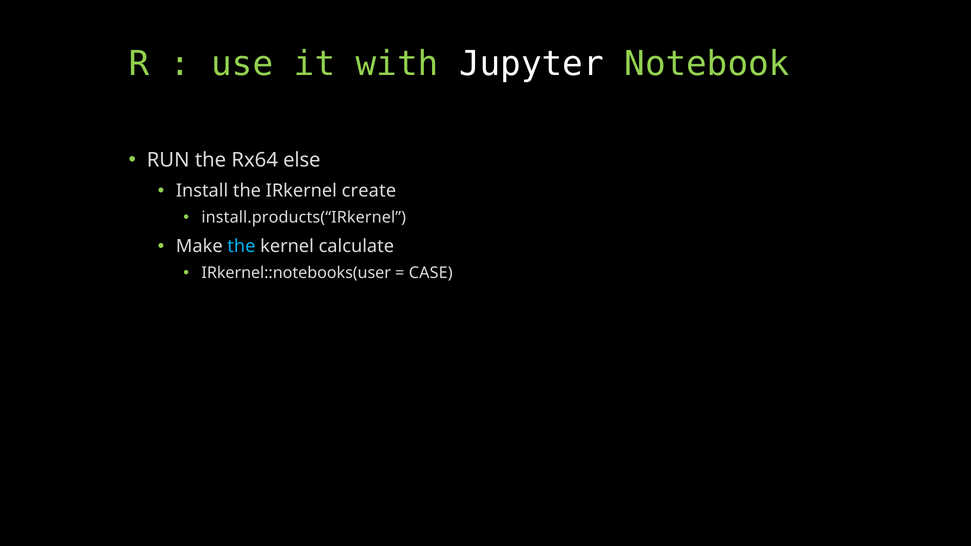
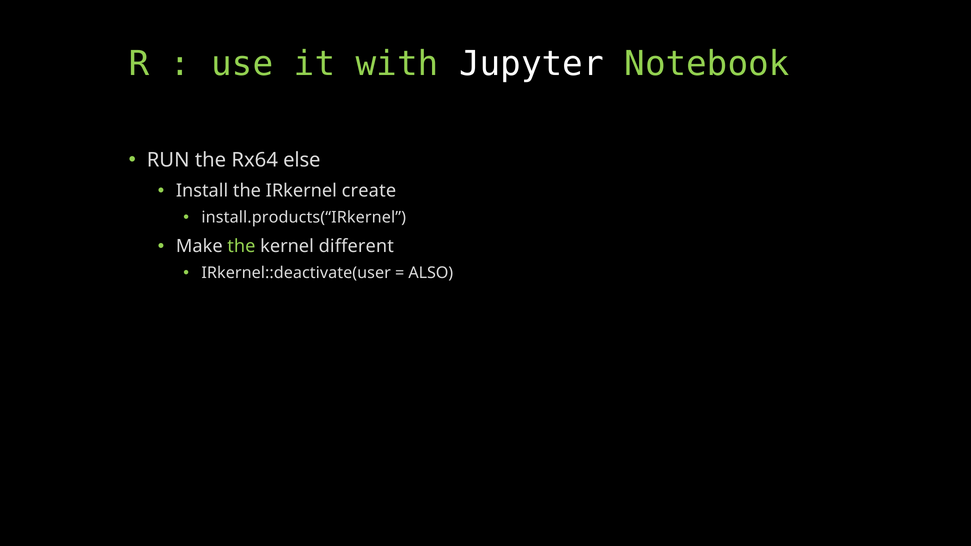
the colour: light blue -> light green (241, 246)
calculate: calculate -> different (356, 246)
IRkernel::notebooks(user: IRkernel::notebooks(user -> IRkernel::deactivate(user (296, 273)
CASE: CASE -> ALSO (431, 273)
